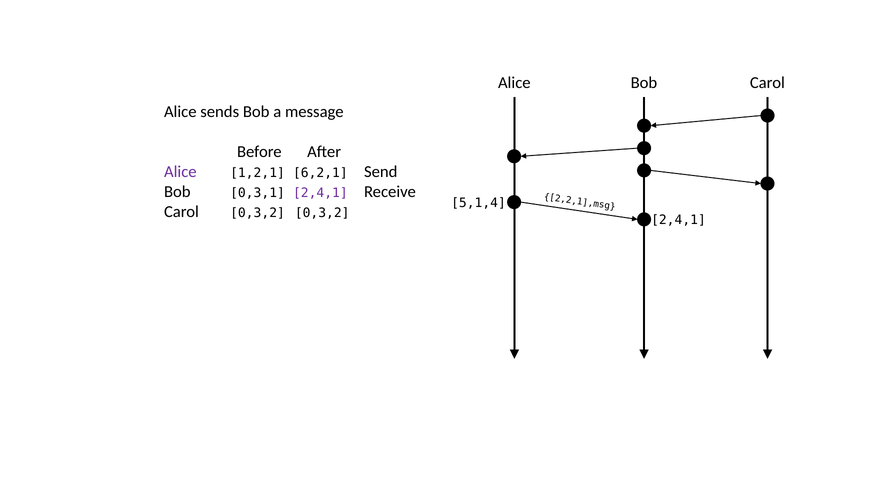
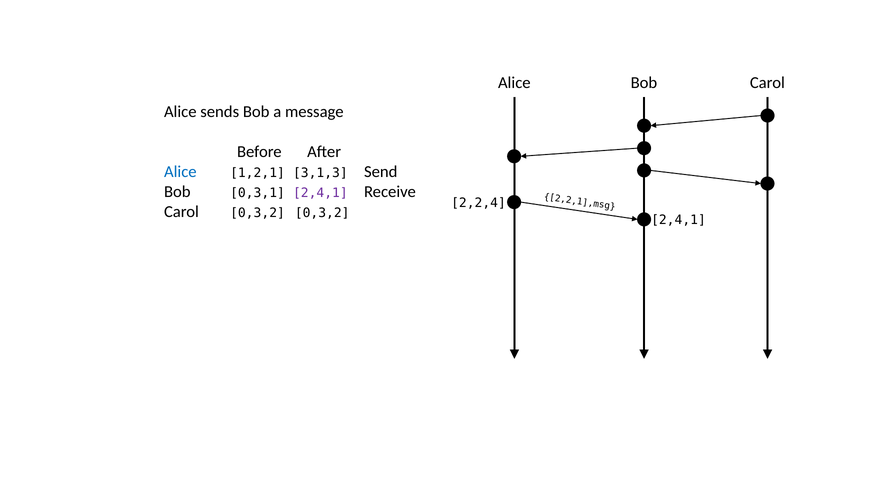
Alice colour: purple -> blue (180, 172)
6,2,1: 6,2,1 -> 3,1,3 (320, 173)
5,1,4: 5,1,4 -> 2,2,4 (479, 203)
